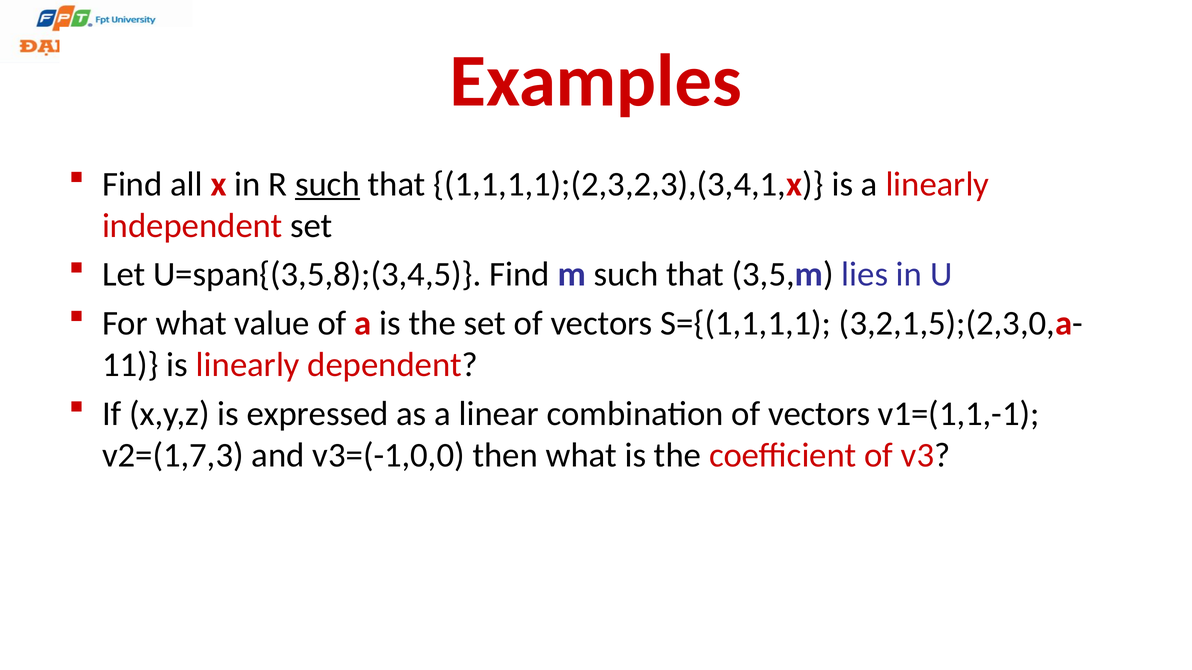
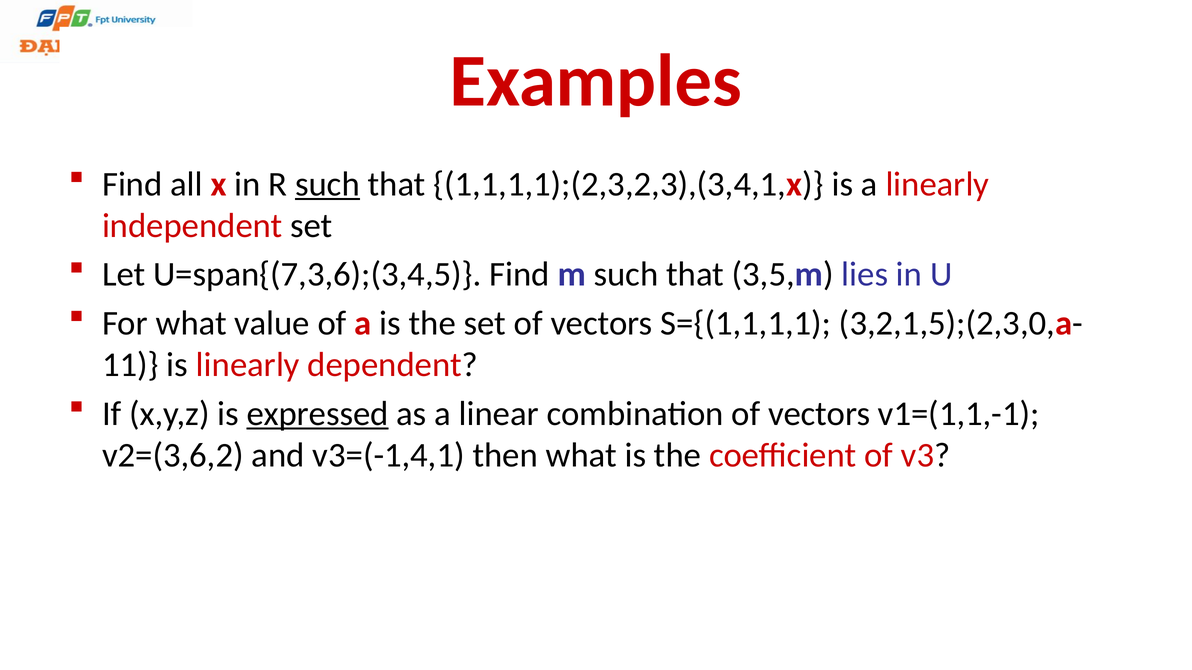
U=span{(3,5,8);(3,4,5: U=span{(3,5,8);(3,4,5 -> U=span{(7,3,6);(3,4,5 (317, 275)
expressed underline: none -> present (318, 414)
v2=(1,7,3: v2=(1,7,3 -> v2=(3,6,2 (173, 456)
v3=(-1,0,0: v3=(-1,0,0 -> v3=(-1,4,1 (389, 456)
